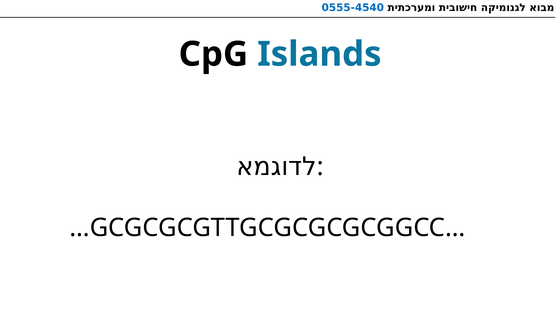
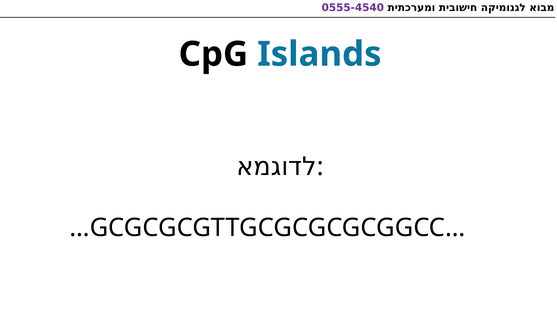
0555-4540 colour: blue -> purple (353, 8)
